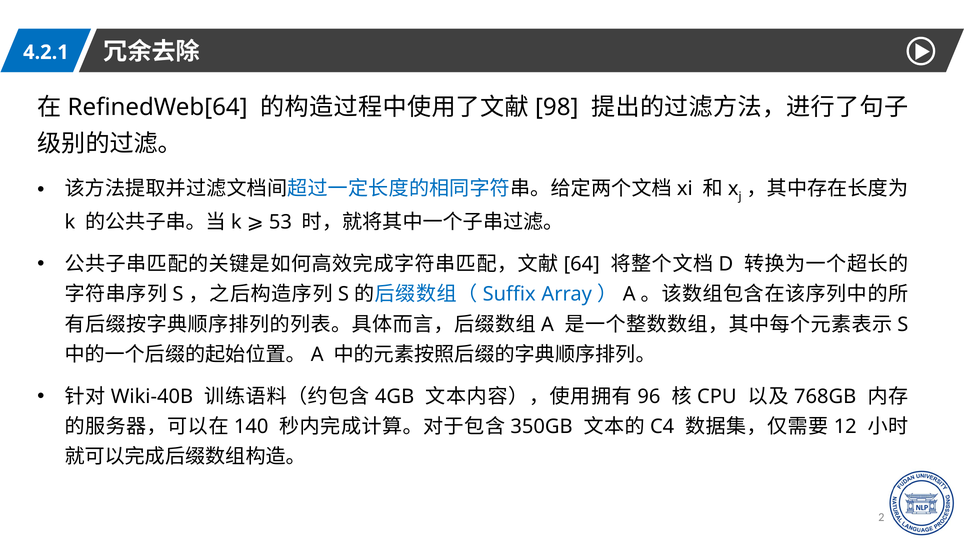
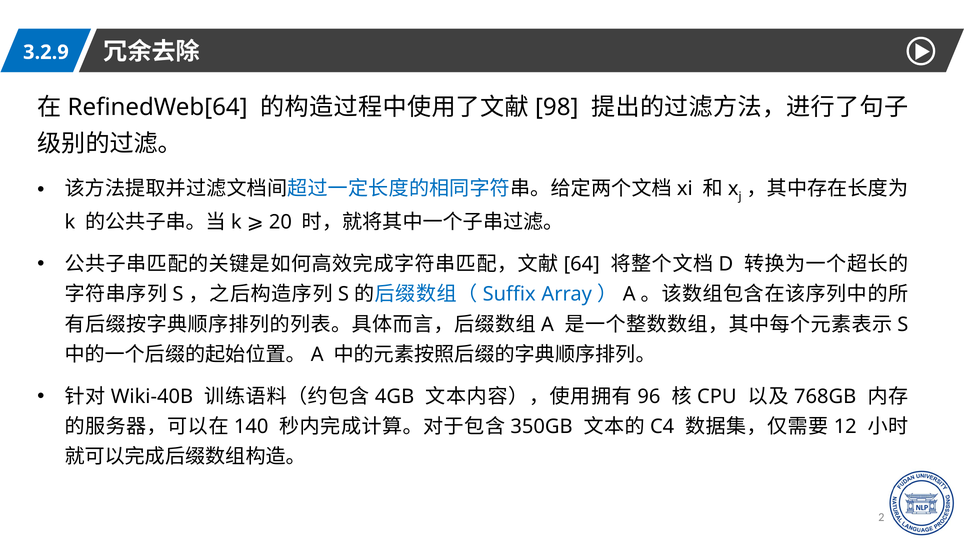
4.2.1: 4.2.1 -> 3.2.9 (46, 52)
53: 53 -> 20 (280, 222)
